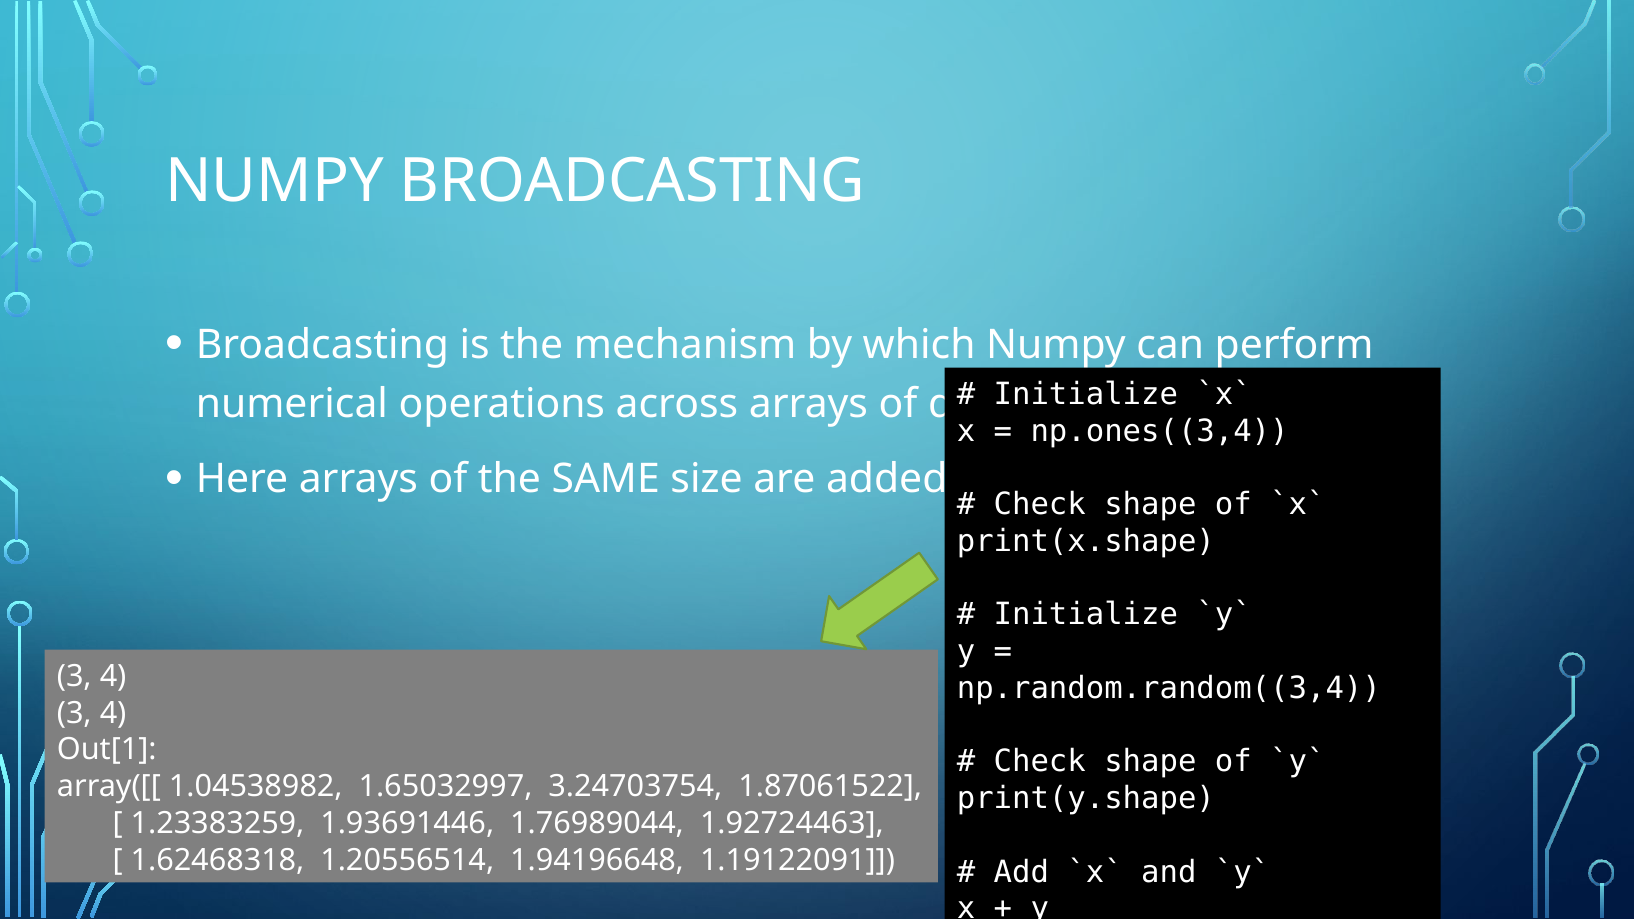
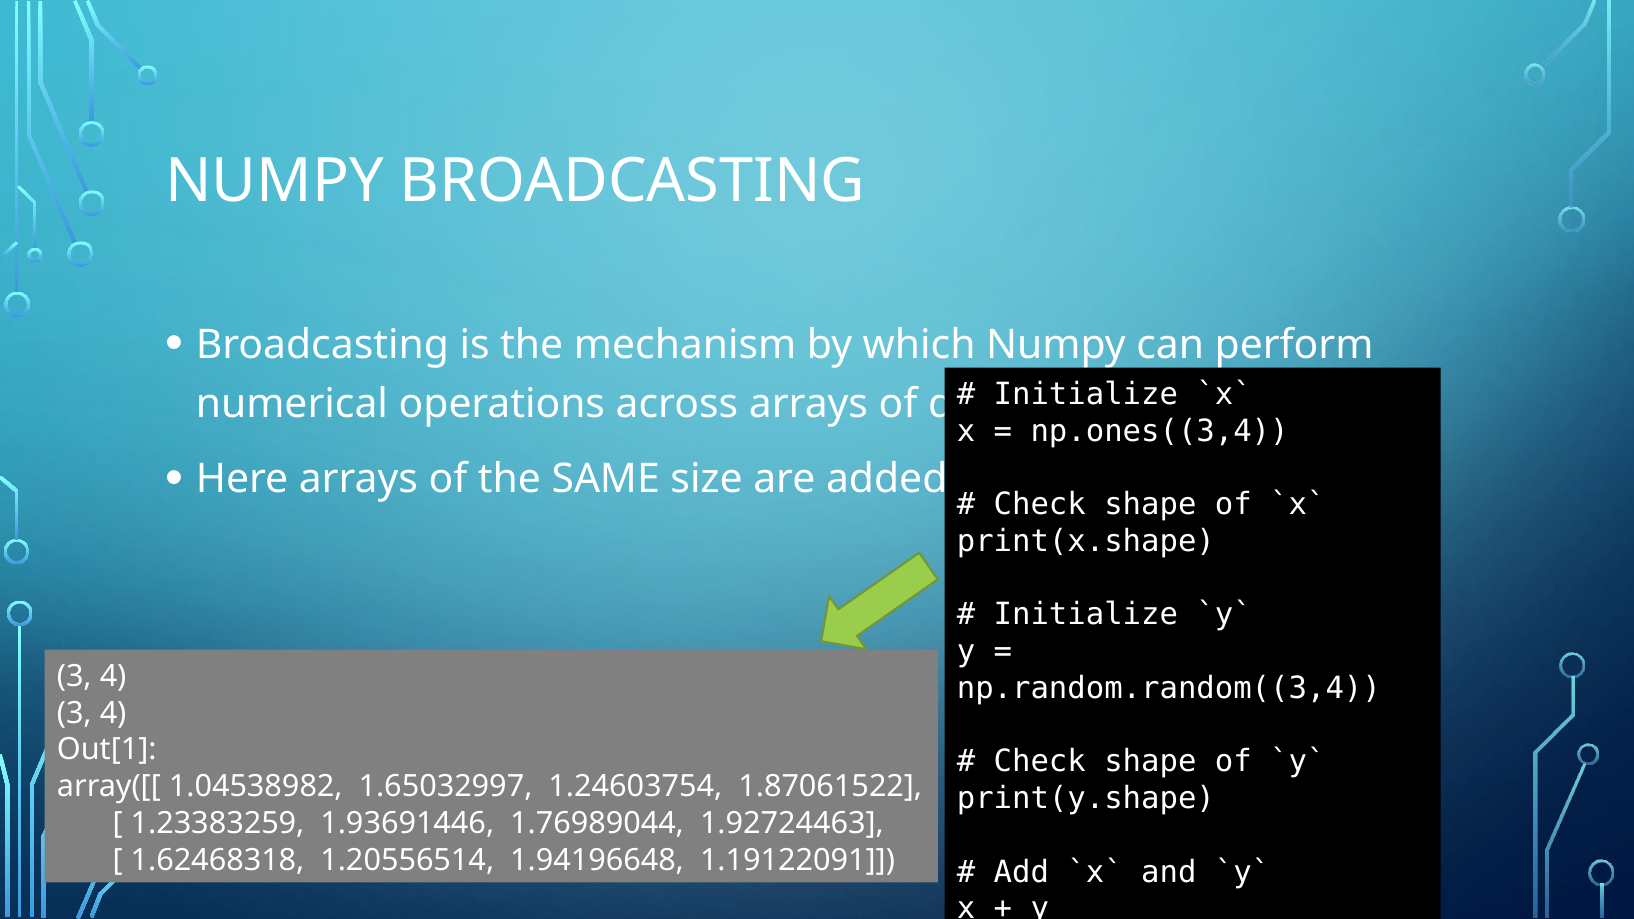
3.24703754: 3.24703754 -> 1.24603754 (635, 787)
